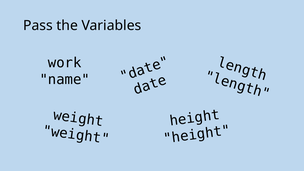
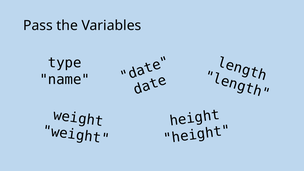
work: work -> type (65, 63)
